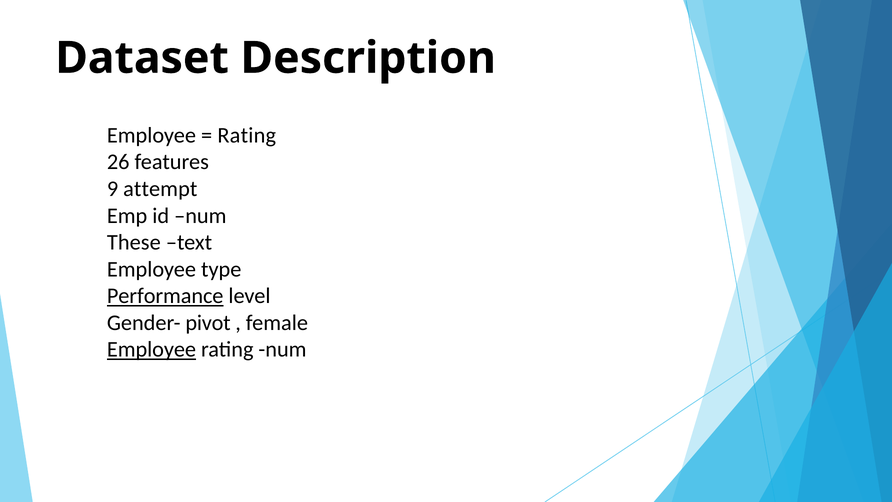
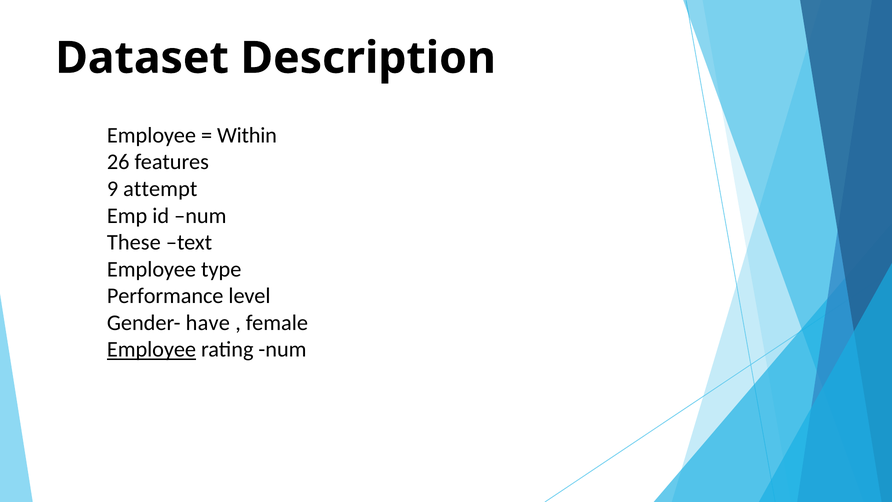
Rating: Rating -> Within (247, 135)
Performance underline: present -> none (165, 296)
pivot: pivot -> have (208, 323)
